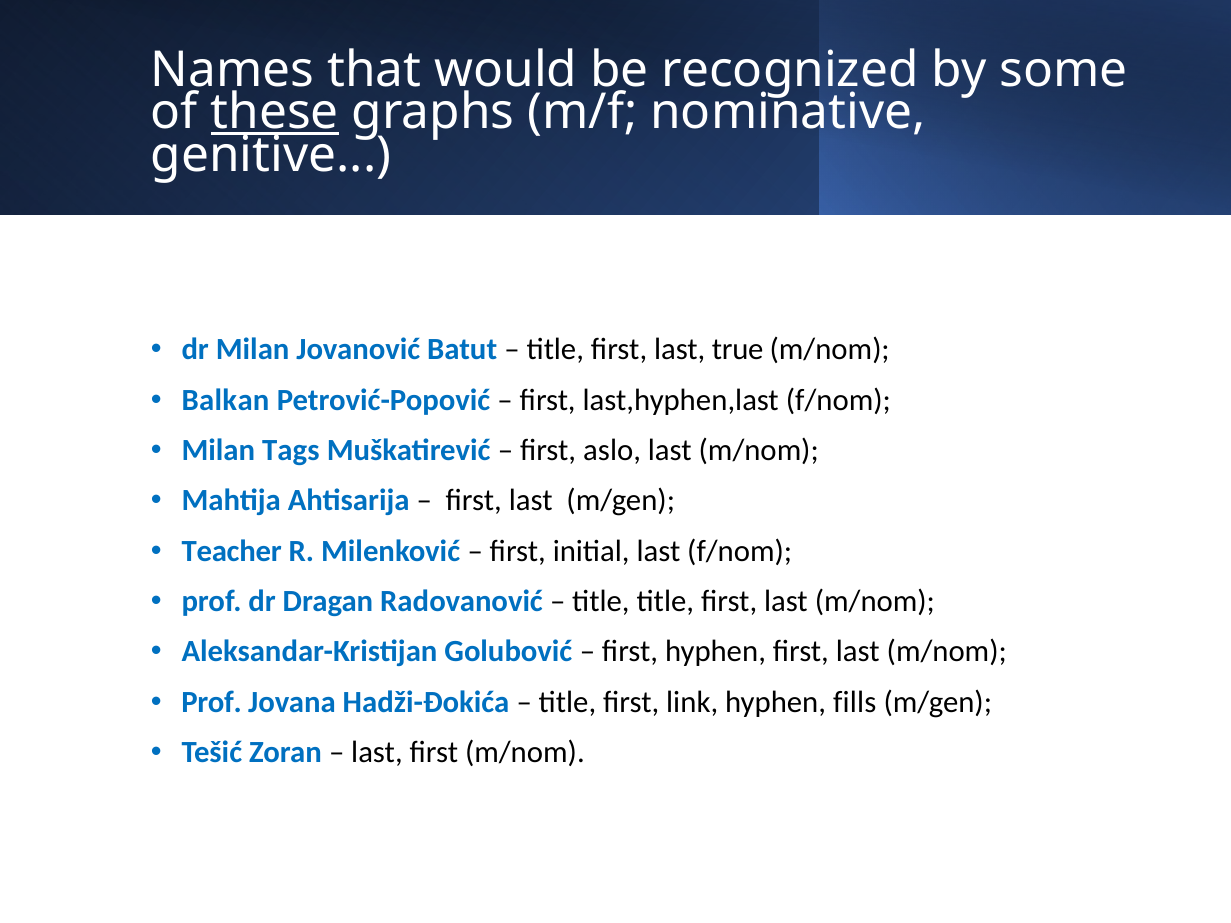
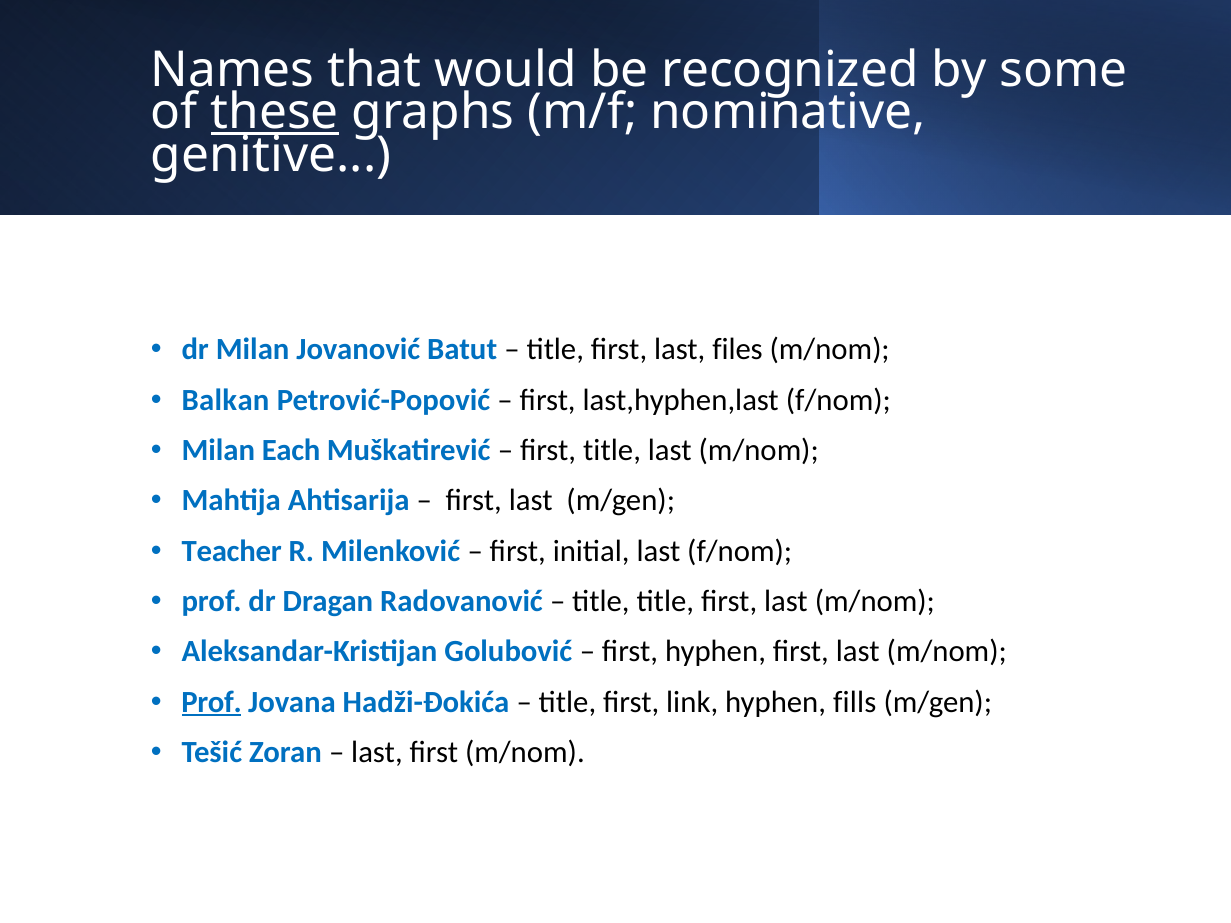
true: true -> files (738, 350)
Tags: Tags -> Each (291, 450)
first aslo: aslo -> title (612, 450)
Prof underline: none -> present (212, 702)
